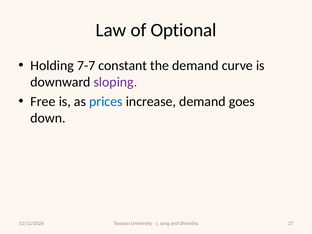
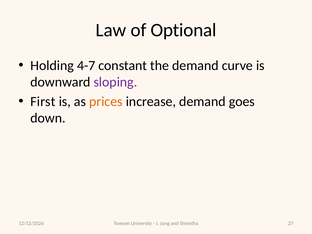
7-7: 7-7 -> 4-7 (86, 65)
Free: Free -> First (43, 102)
prices colour: blue -> orange (106, 102)
